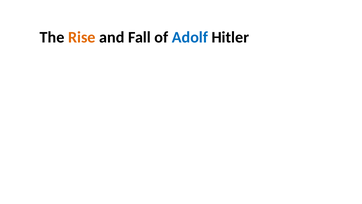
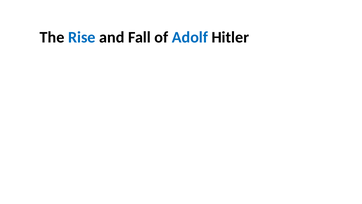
Rise colour: orange -> blue (82, 37)
